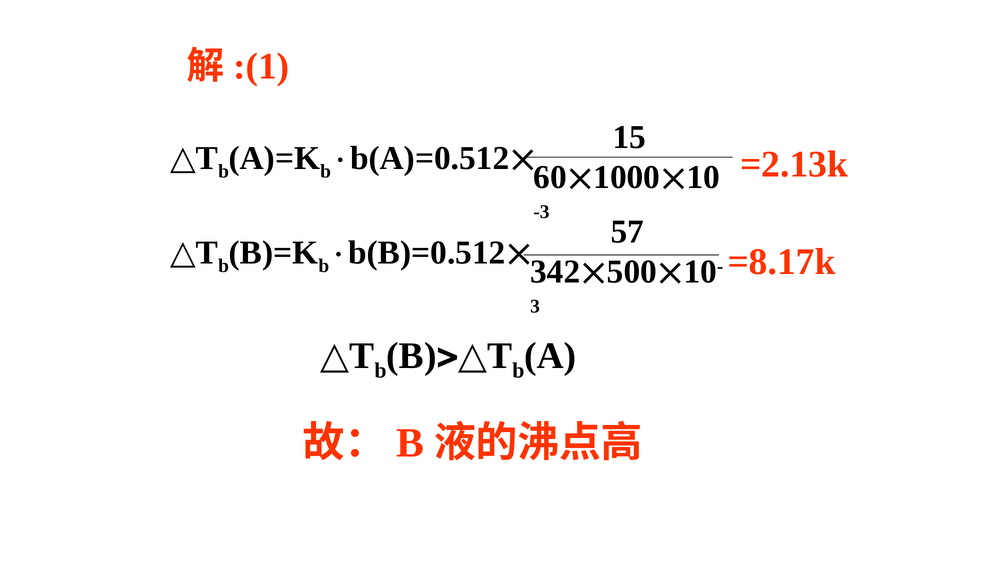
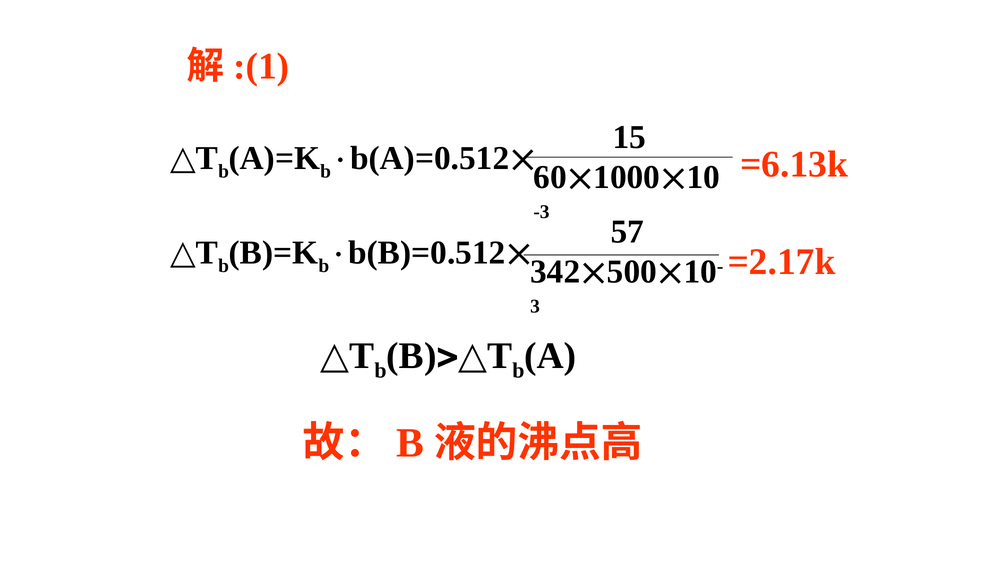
=2.13k: =2.13k -> =6.13k (794, 165)
=8.17k: =8.17k -> =2.17k (782, 262)
